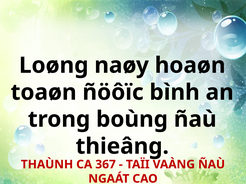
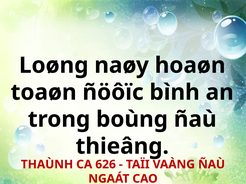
367: 367 -> 626 (106, 165)
